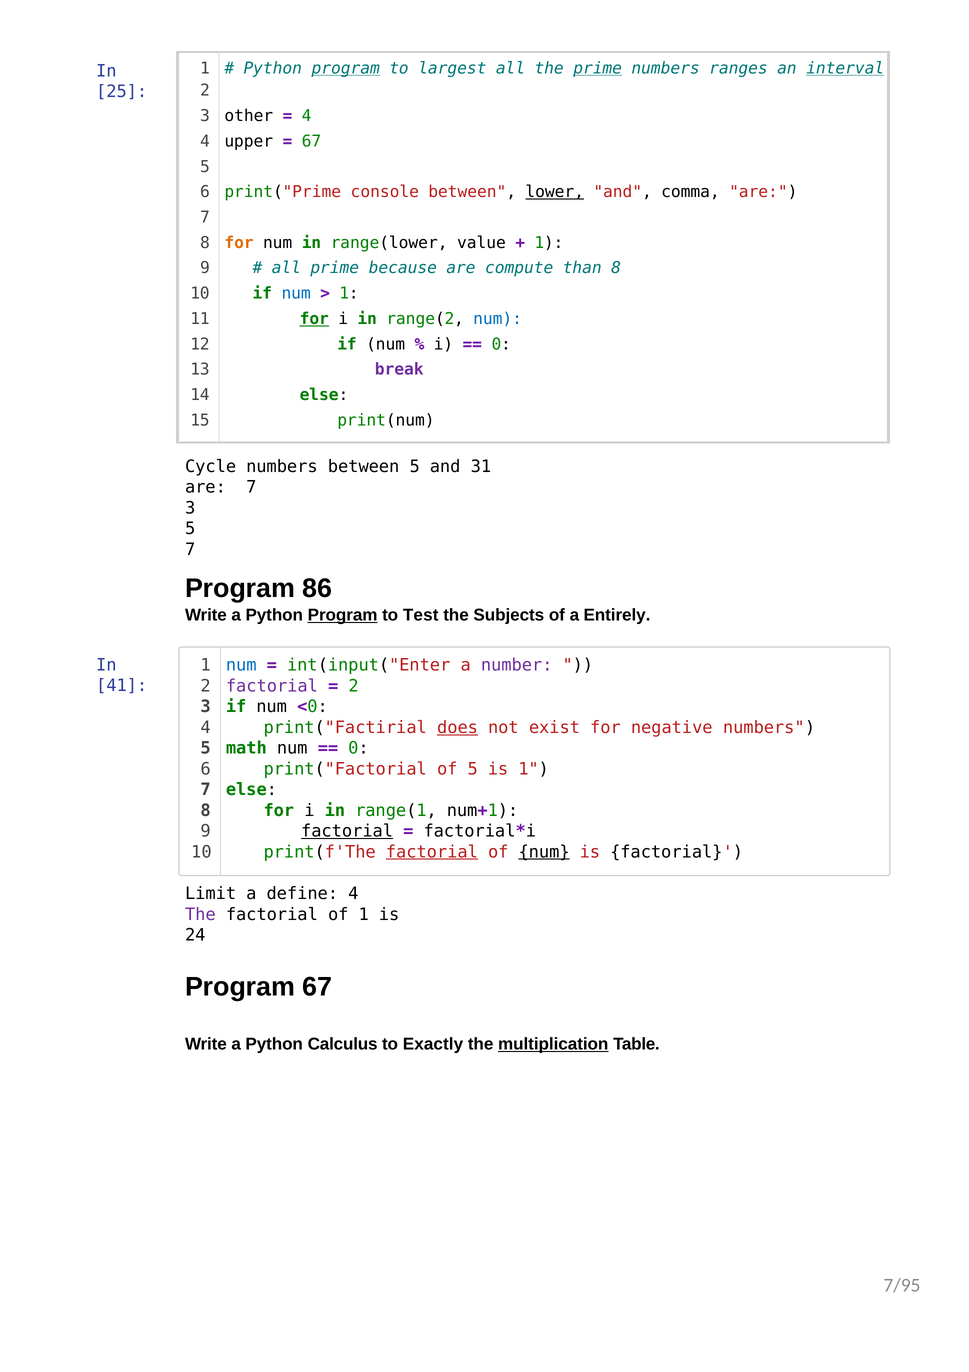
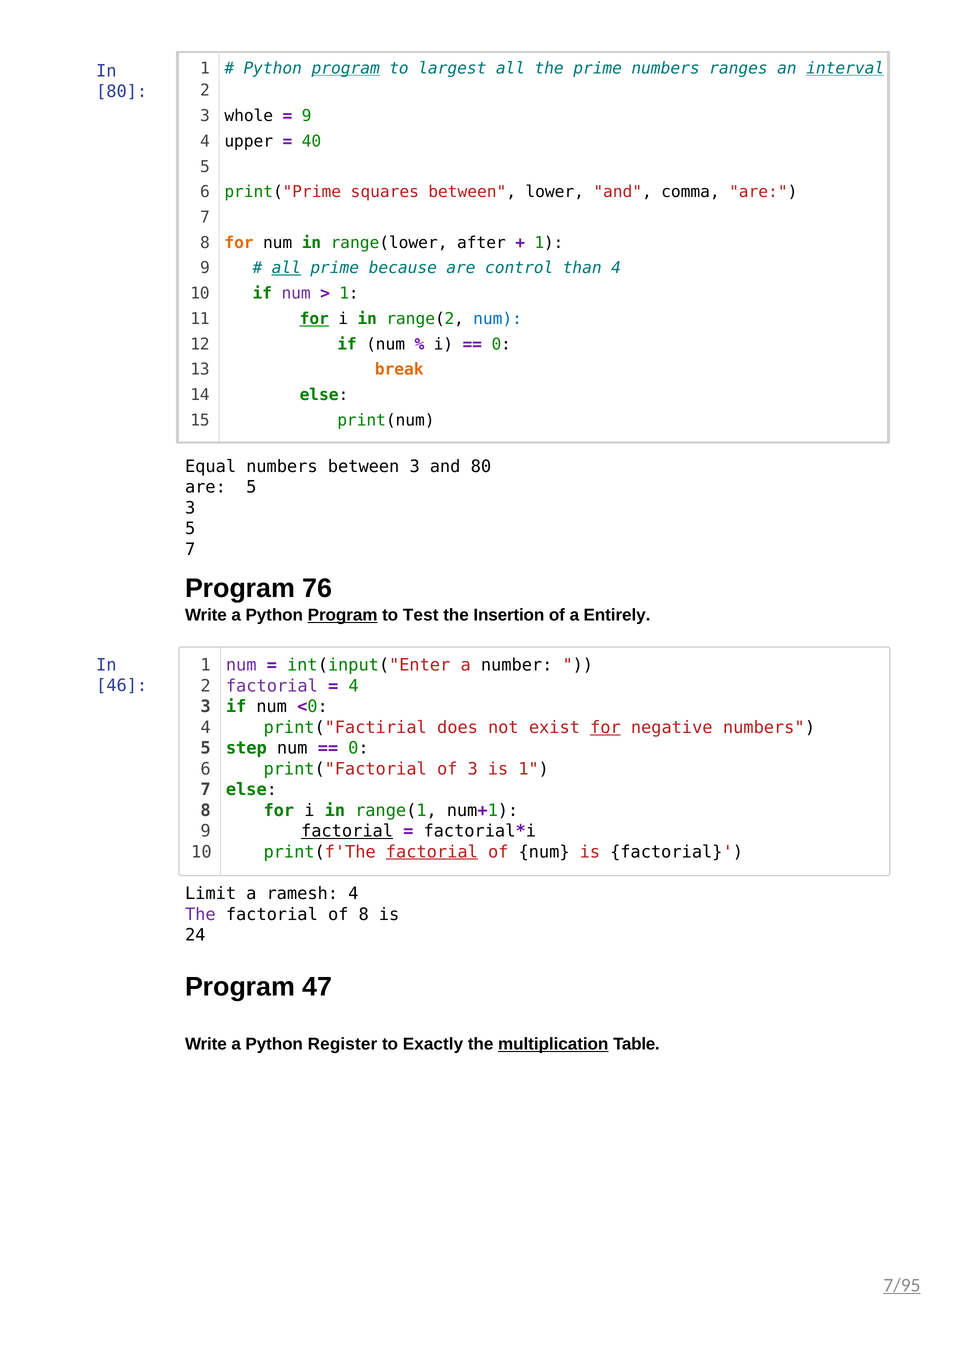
prime underline: present -> none (598, 68)
25: 25 -> 80 (122, 92)
other: other -> whole (249, 116)
4: 4 -> 9 (307, 116)
67: 67 -> 40 (311, 141)
console: console -> squares (385, 192)
lower underline: present -> none (555, 192)
value: value -> after (481, 243)
all underline: none -> present (286, 268)
compute: compute -> control (519, 268)
than 8: 8 -> 4 (616, 268)
num colour: blue -> purple (296, 293)
break colour: purple -> orange (399, 369)
Cycle: Cycle -> Equal (211, 466)
between 5: 5 -> 3 (415, 466)
and 31: 31 -> 80 (481, 466)
7: 7 -> 5 (251, 487)
86: 86 -> 76 (317, 588)
Subjects: Subjects -> Insertion (509, 615)
num colour: blue -> purple (241, 665)
number colour: purple -> black (517, 665)
41: 41 -> 46 (122, 685)
2: 2 -> 4 (354, 686)
does underline: present -> none (458, 727)
for underline: none -> present (605, 727)
math: math -> step (246, 748)
of 5: 5 -> 3 (473, 769)
num underline: present -> none (544, 851)
define: define -> ramesh (302, 893)
of 1: 1 -> 8 (364, 914)
Program 67: 67 -> 47 (317, 987)
Calculus: Calculus -> Register (342, 1044)
7/95 underline: none -> present (902, 1284)
